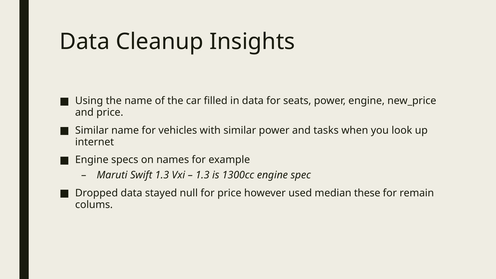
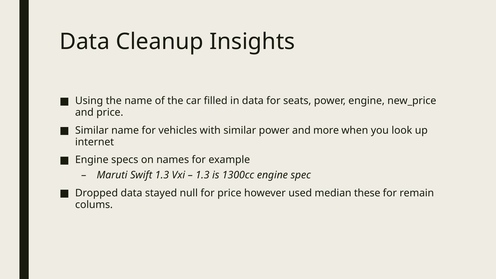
tasks: tasks -> more (326, 130)
